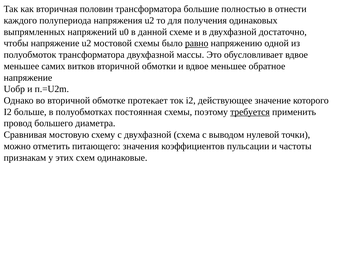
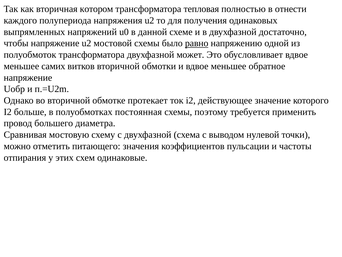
половин: половин -> котором (96, 9)
большие: большие -> тепловая (201, 9)
массы: массы -> может (190, 55)
требуется underline: present -> none (250, 112)
признакам: признакам -> отпирания (25, 157)
